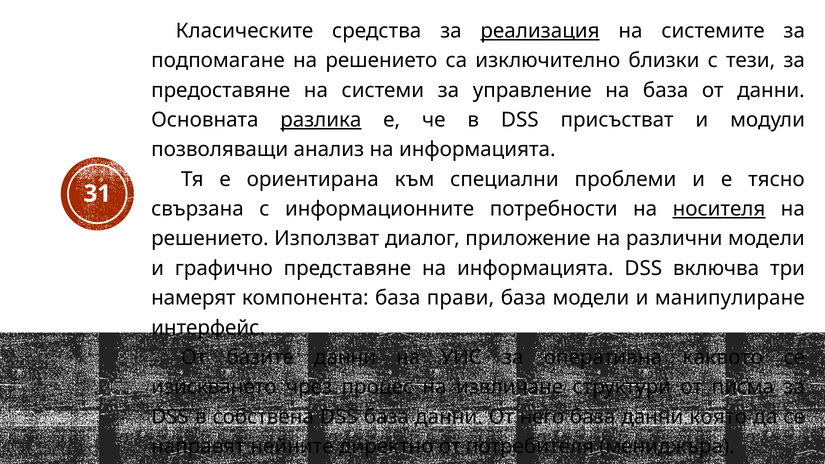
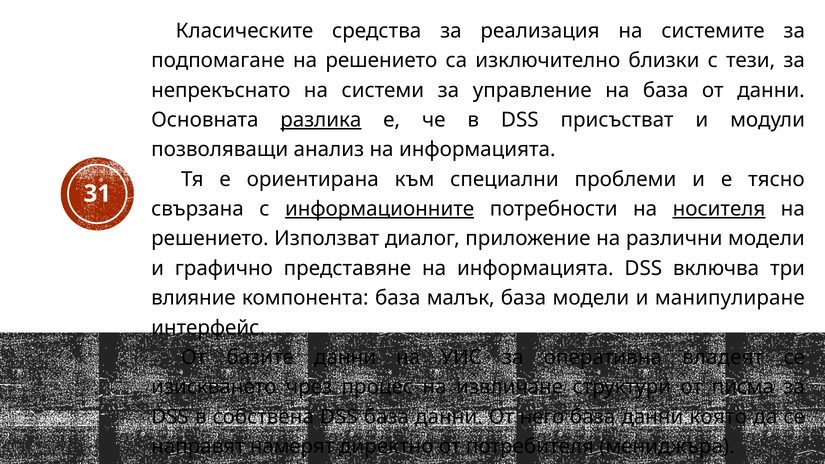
реализация underline: present -> none (540, 31)
предоставяне: предоставяне -> непрекъснато (221, 90)
информационните underline: none -> present (380, 209)
намерят: намерят -> влияние (193, 298)
прави: прави -> малък (461, 298)
каквото: каквото -> владеят (723, 357)
нейните: нейните -> намерят (292, 447)
